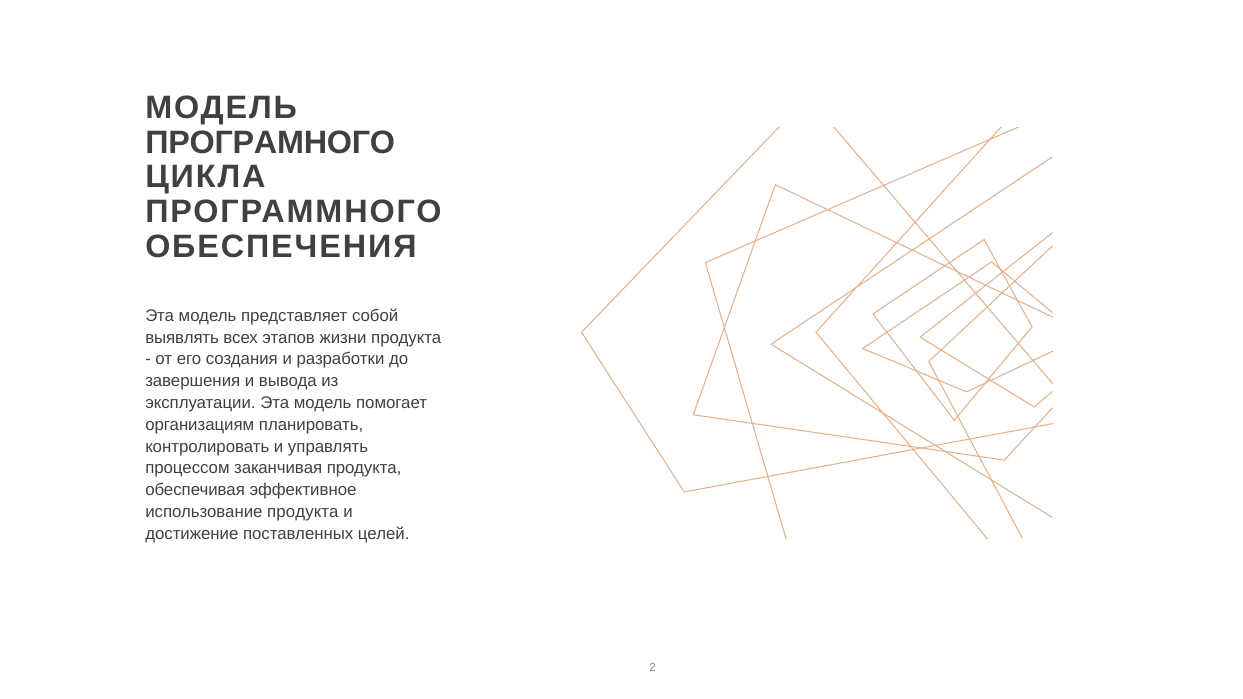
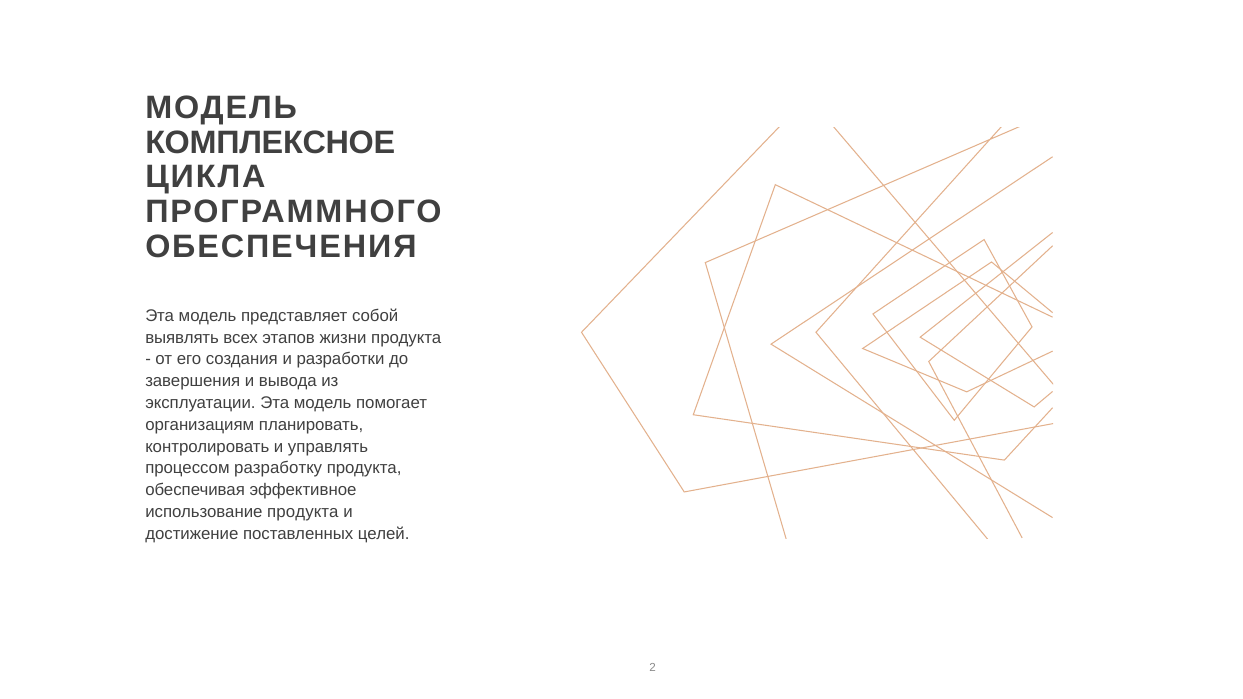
ПРОГРАМНОГО: ПРОГРАМНОГО -> КОМПЛЕКСНОЕ (270, 142)
заканчивая: заканчивая -> разработку (278, 469)
